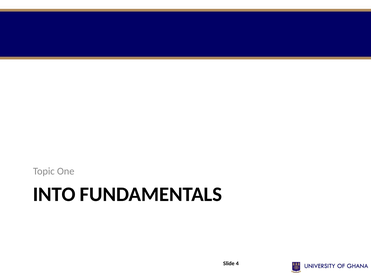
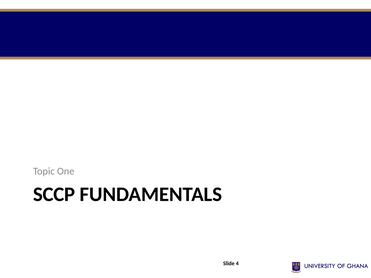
INTO: INTO -> SCCP (54, 194)
